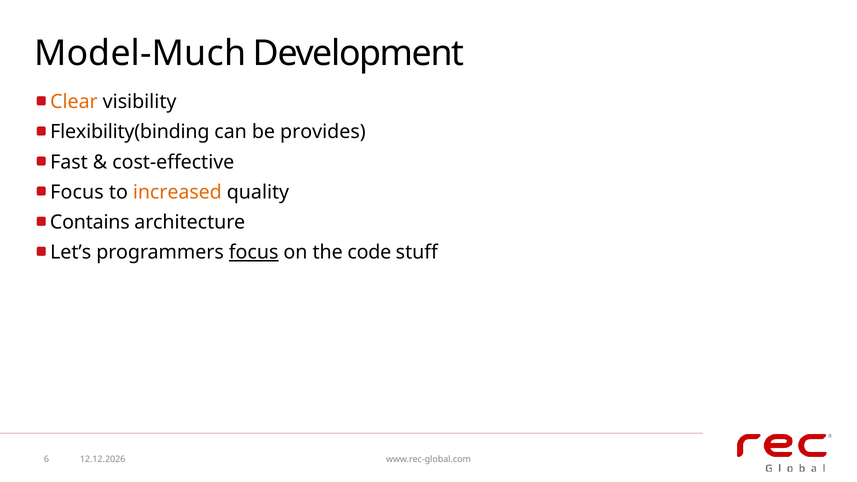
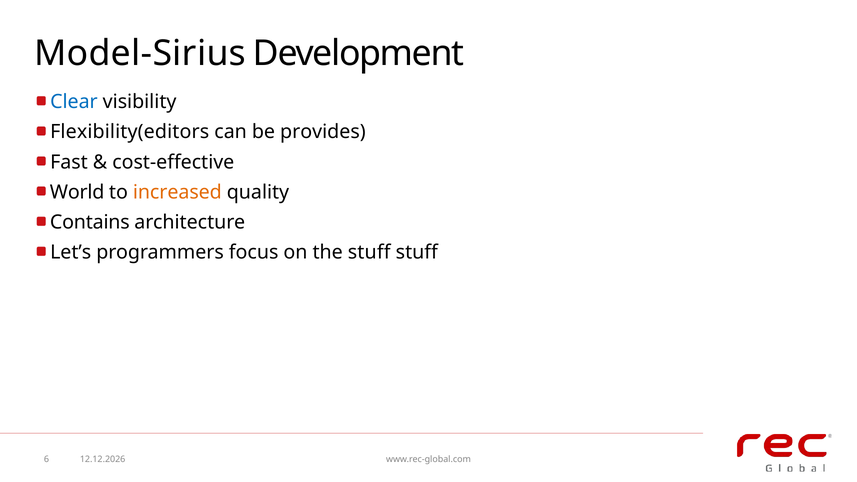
Model-Much: Model-Much -> Model-Sirius (140, 53)
Clear colour: orange -> blue (74, 102)
Flexibility(binding: Flexibility(binding -> Flexibility(editors (130, 132)
Focus: Focus -> World (77, 192)
focus underline: present -> none (254, 252)
the code: code -> stuff (369, 252)
